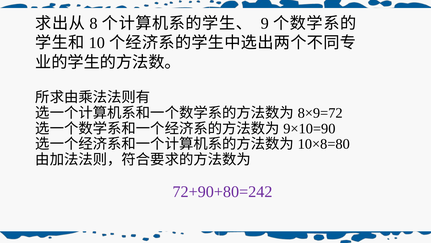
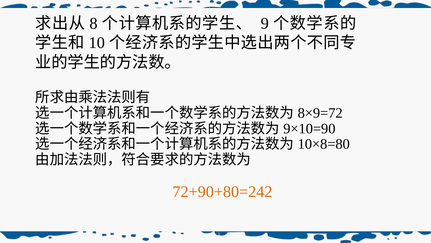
72+90+80=242 colour: purple -> orange (222, 191)
